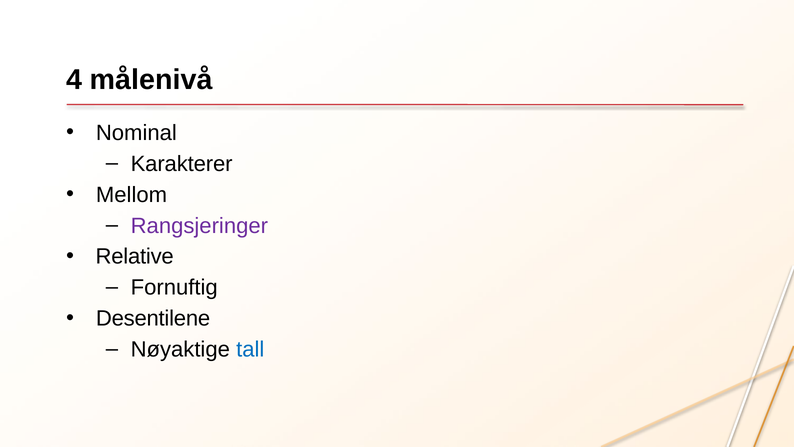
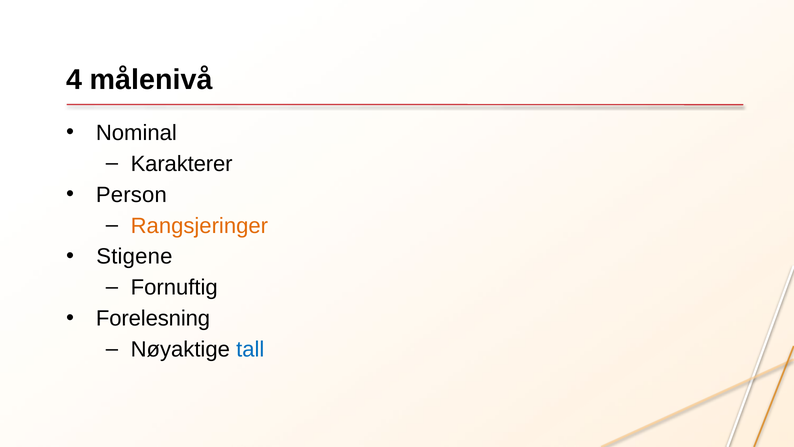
Mellom: Mellom -> Person (131, 195)
Rangsjeringer colour: purple -> orange (199, 226)
Relative: Relative -> Stigene (134, 256)
Desentilene: Desentilene -> Forelesning (153, 318)
